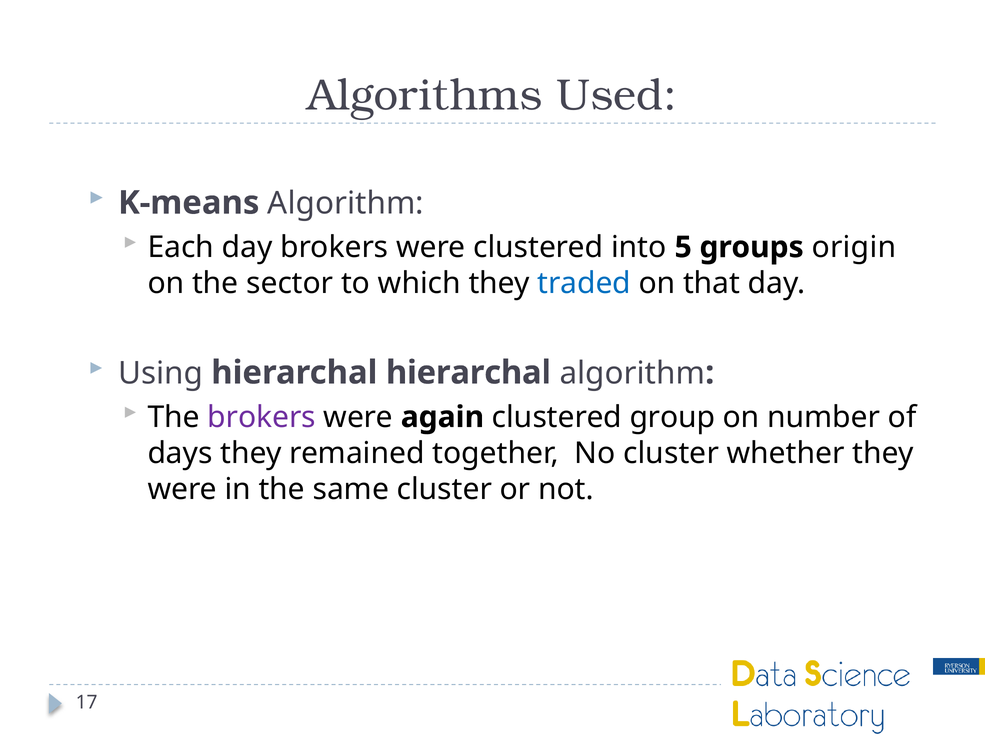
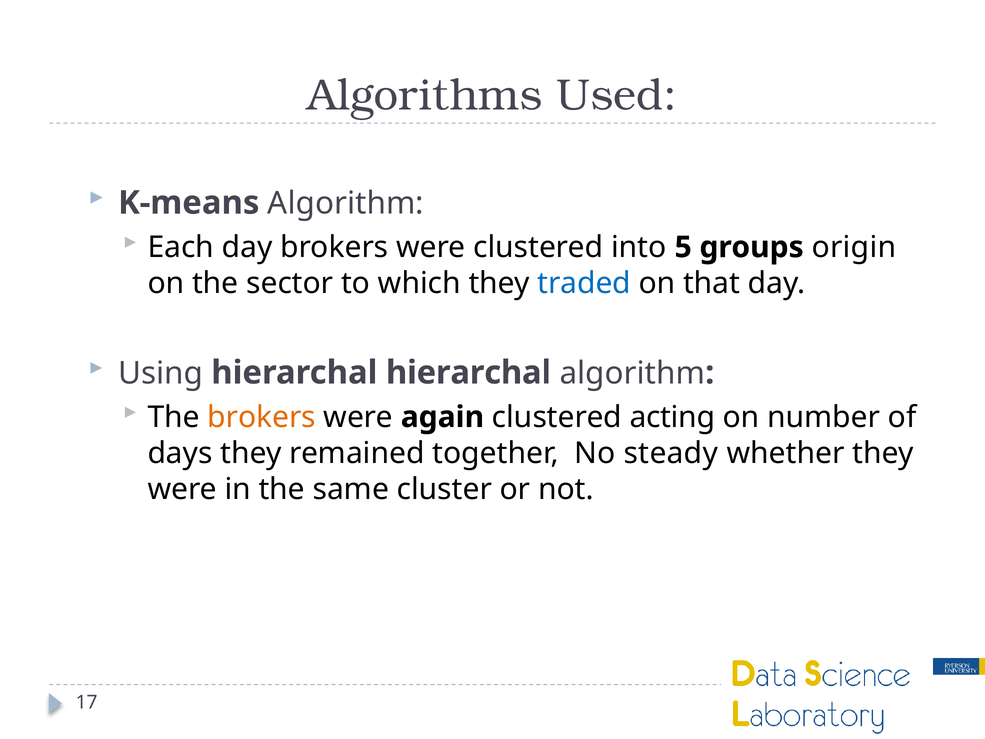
brokers colour: purple -> orange (262, 417)
group: group -> acting (672, 417)
No cluster: cluster -> steady (671, 453)
